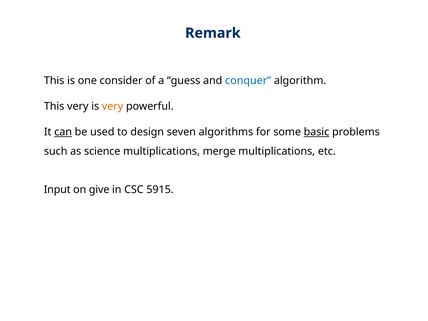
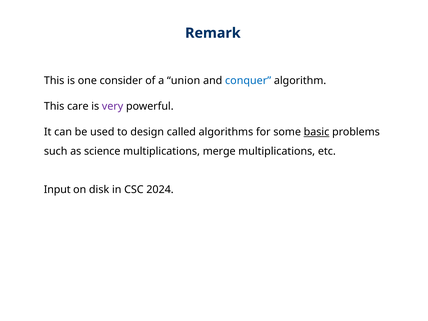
guess: guess -> union (184, 81)
This very: very -> care (78, 106)
very colour: orange -> purple (113, 106)
can underline: present -> none (63, 132)
seven: seven -> called (181, 132)
give: give -> disk (99, 190)
5915: 5915 -> 2024 (160, 190)
